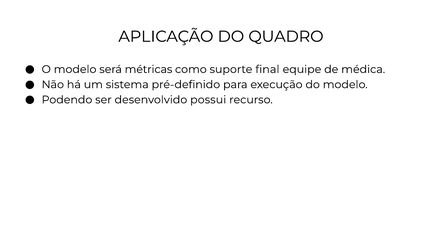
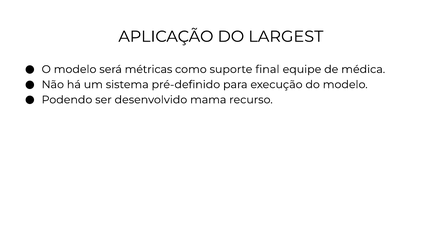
QUADRO: QUADRO -> LARGEST (286, 37)
possui: possui -> mama (208, 100)
